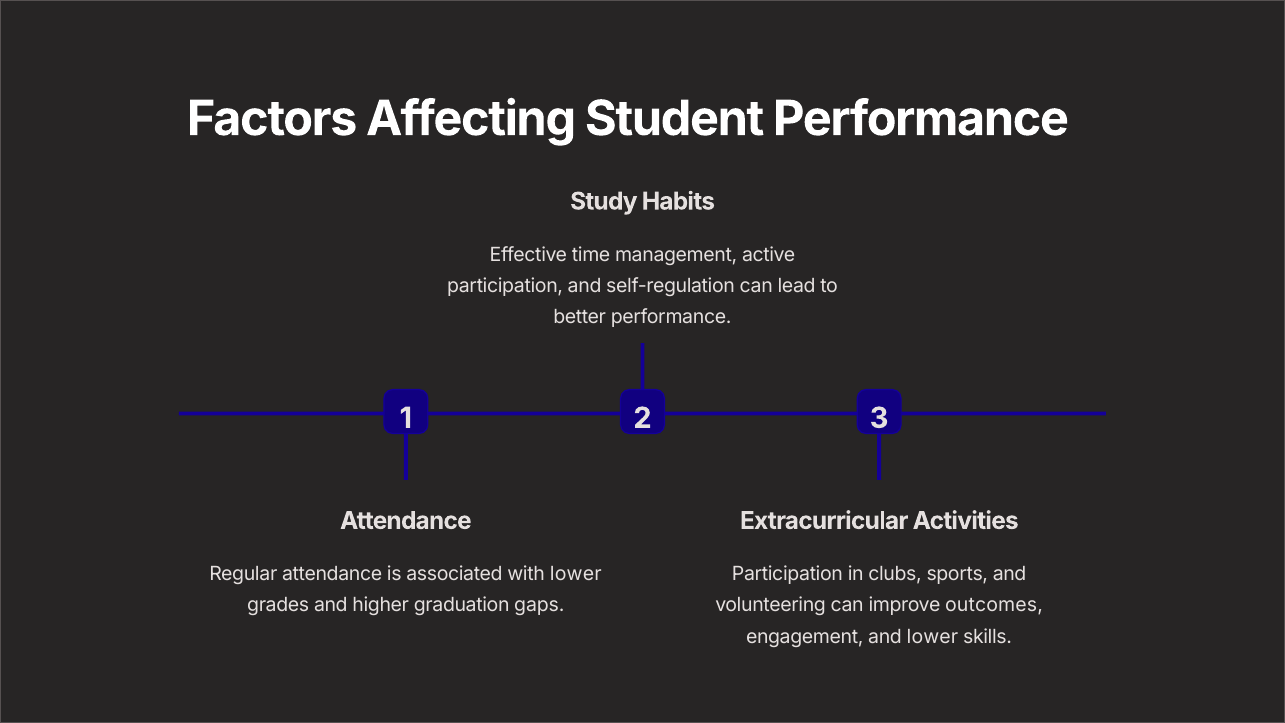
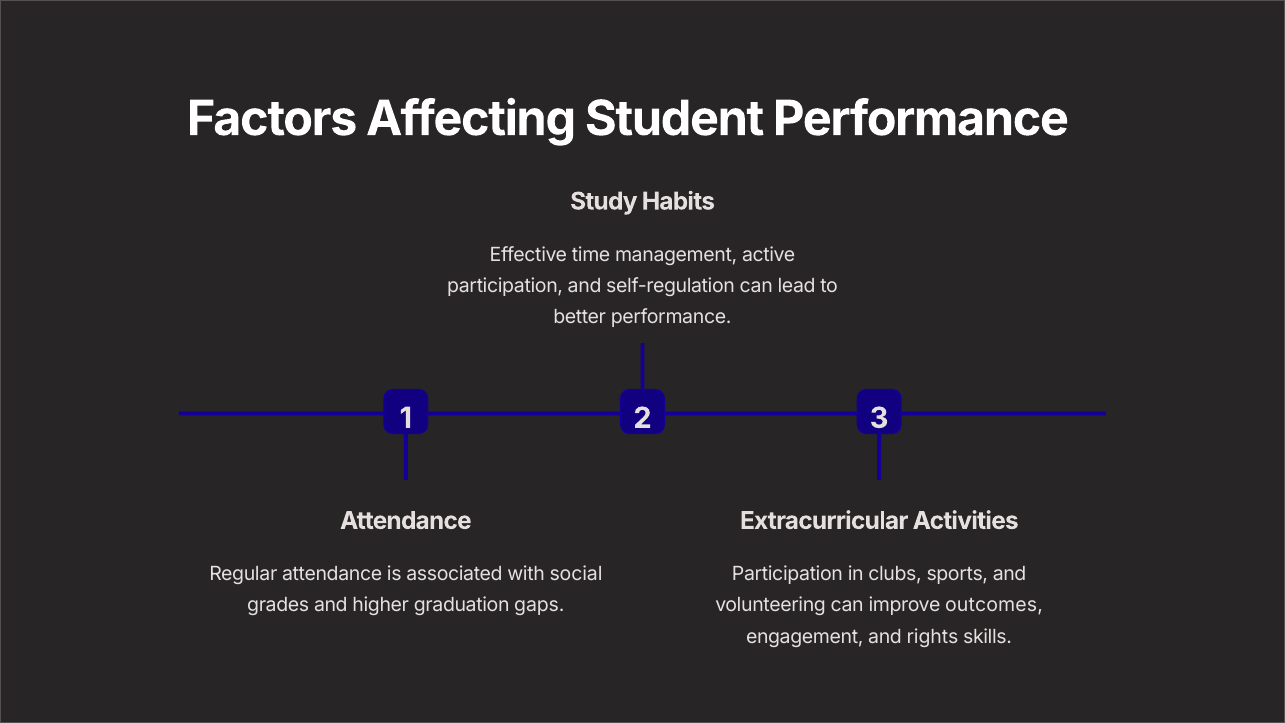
with lower: lower -> social (576, 574)
and lower: lower -> rights (933, 636)
